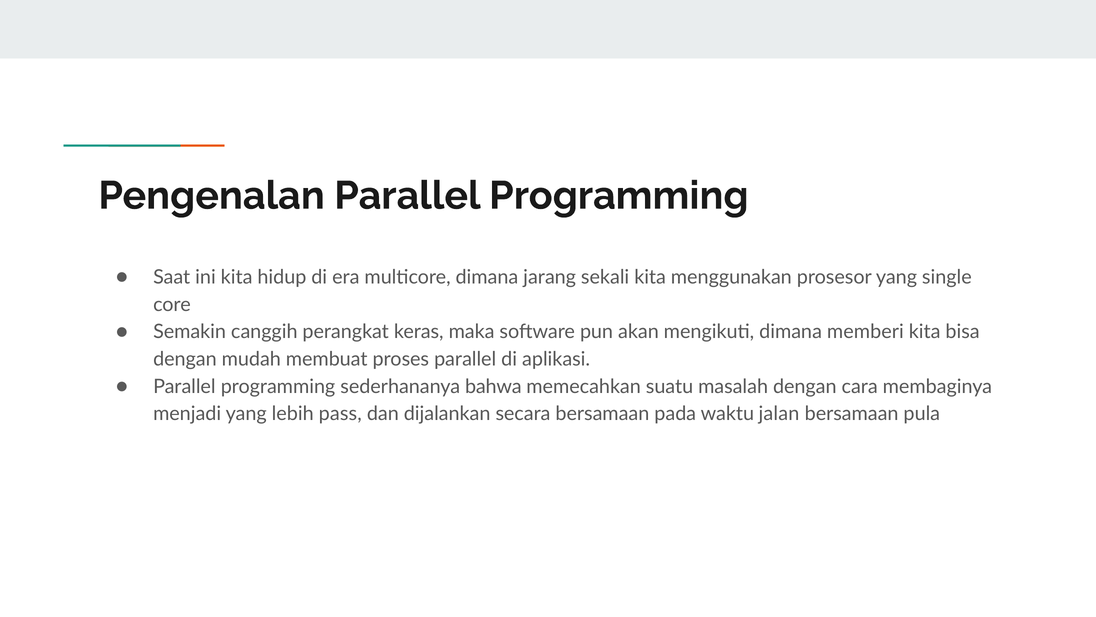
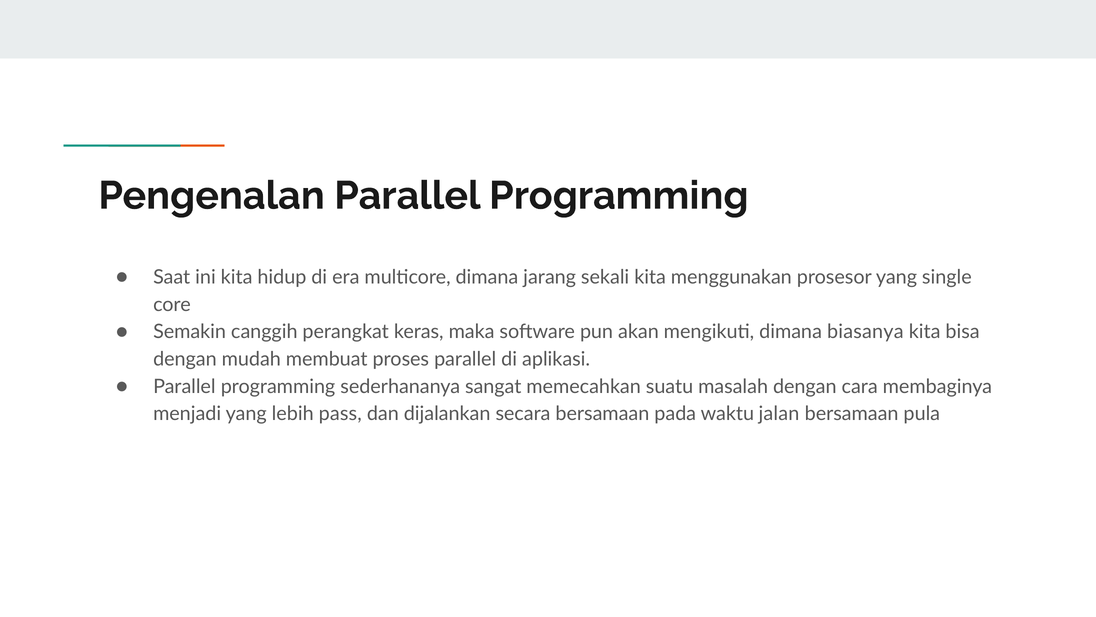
memberi: memberi -> biasanya (865, 332)
bahwa: bahwa -> sangat (493, 386)
